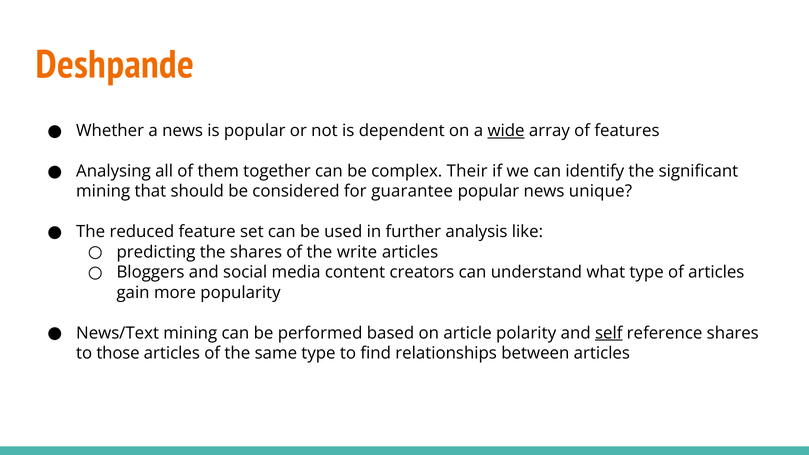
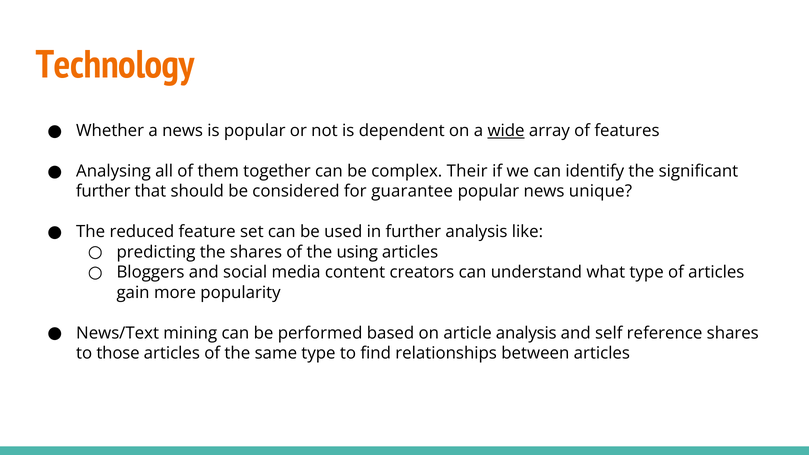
Deshpande: Deshpande -> Technology (115, 65)
mining: mining -> further (103, 191)
write: write -> using (357, 252)
article polarity: polarity -> analysis (526, 333)
self underline: present -> none (609, 333)
